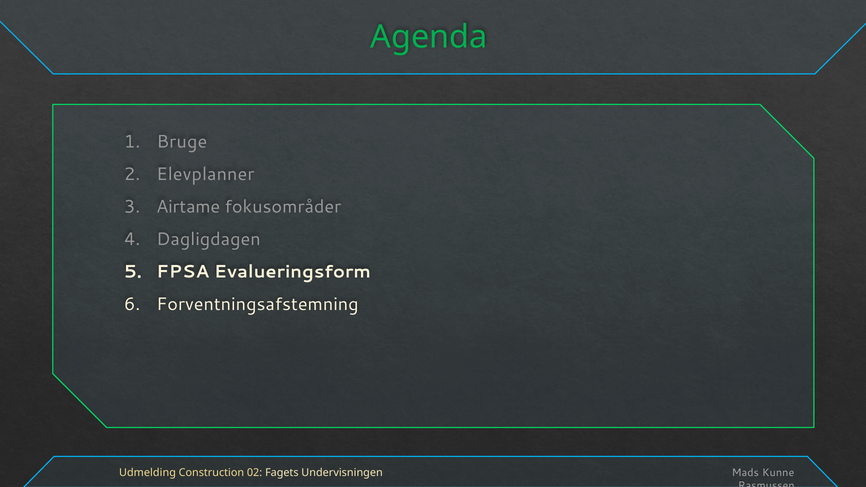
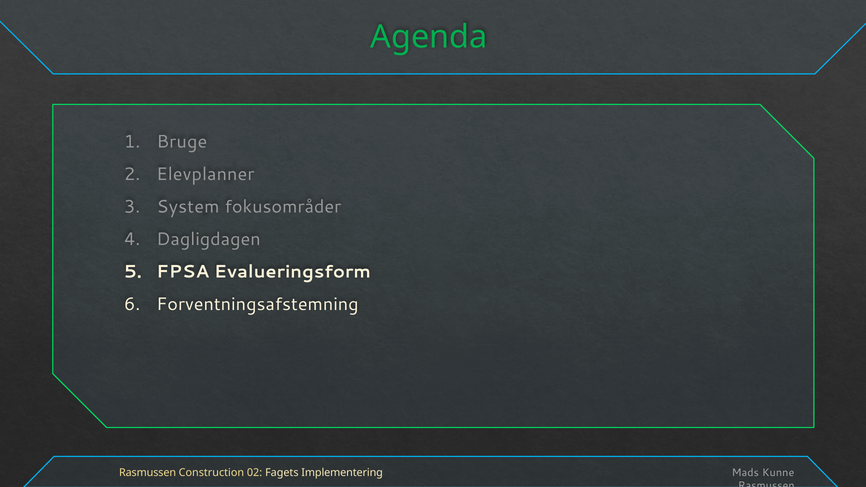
Airtame: Airtame -> System (188, 207)
Udmelding: Udmelding -> Rasmussen (148, 473)
Undervisningen: Undervisningen -> Implementering (342, 473)
